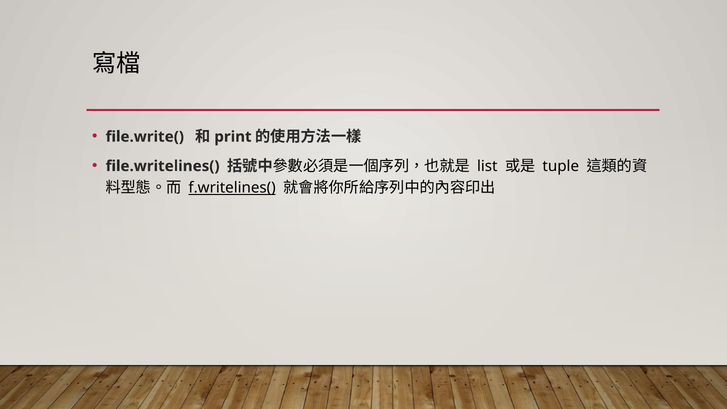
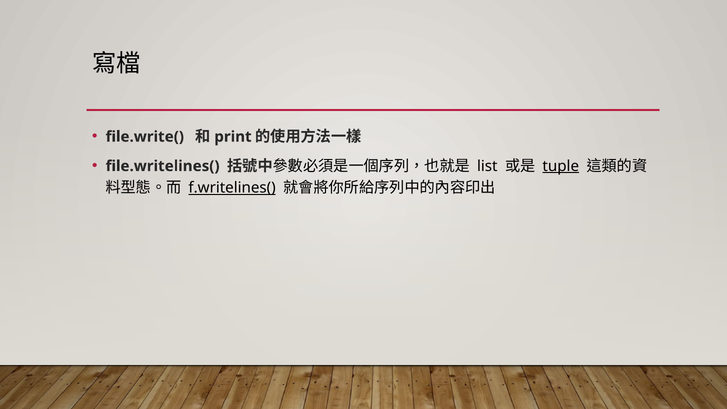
tuple underline: none -> present (561, 166)
